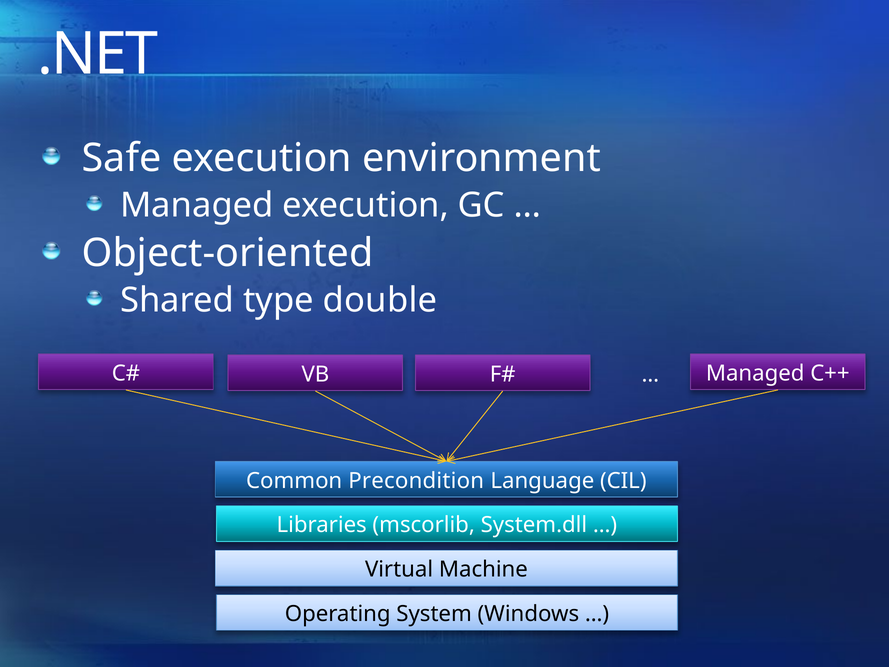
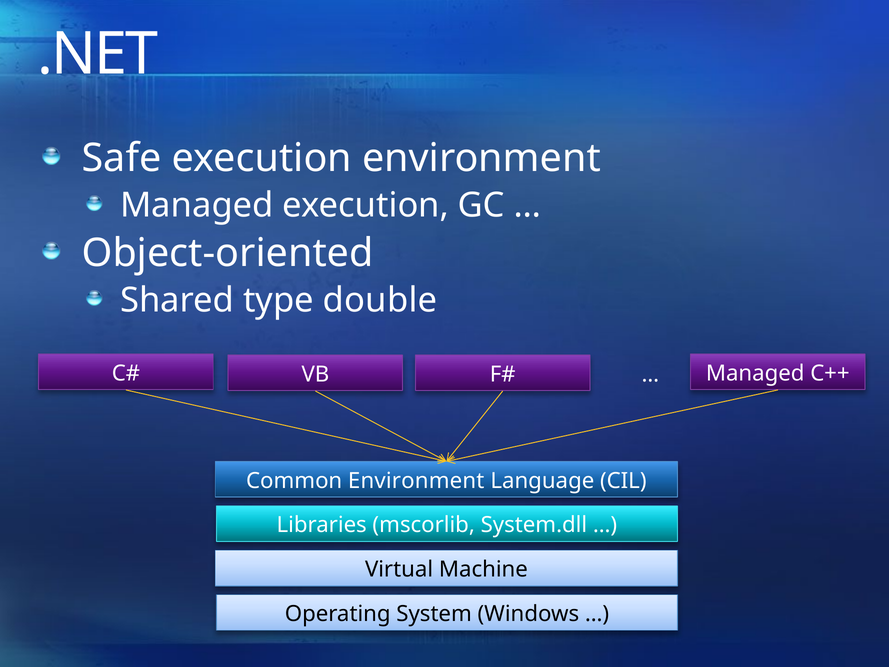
Common Precondition: Precondition -> Environment (416, 480)
